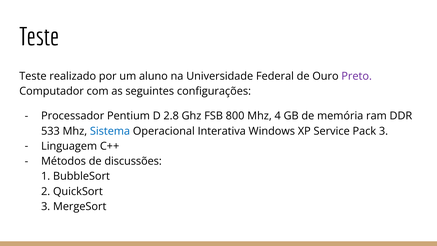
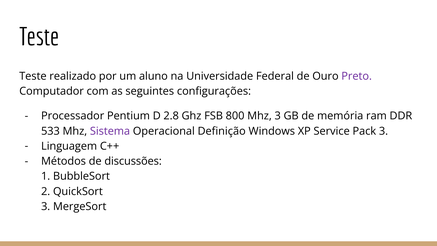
Mhz 4: 4 -> 3 (278, 116)
Sistema colour: blue -> purple (110, 131)
Interativa: Interativa -> Definição (222, 131)
